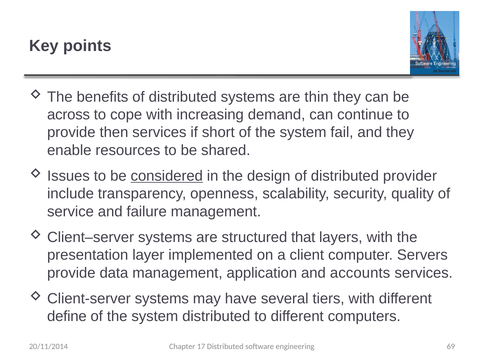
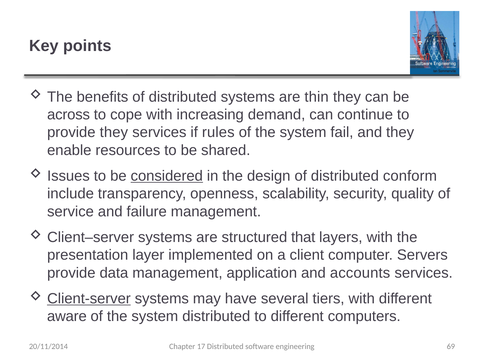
provide then: then -> they (114, 132)
short: short -> rules (218, 132)
provider: provider -> conform (410, 176)
Client-server underline: none -> present (89, 299)
define: define -> aware (67, 316)
